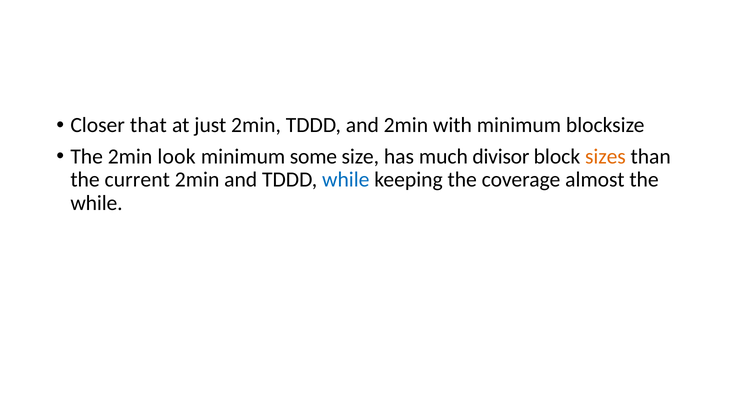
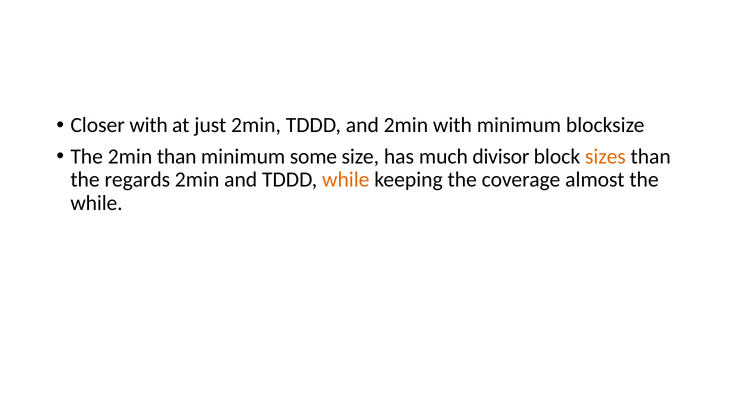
Closer that: that -> with (149, 125)
2min look: look -> than (177, 156)
current: current -> regards (137, 180)
while colour: blue -> orange (346, 180)
